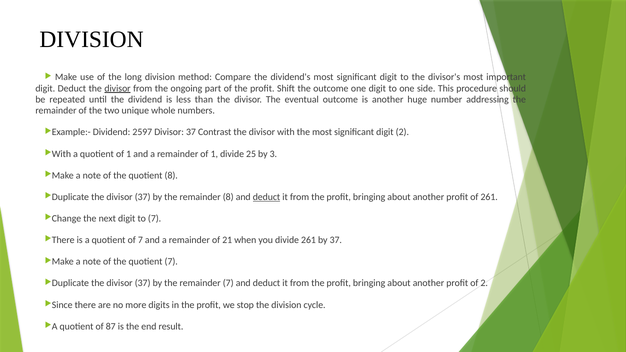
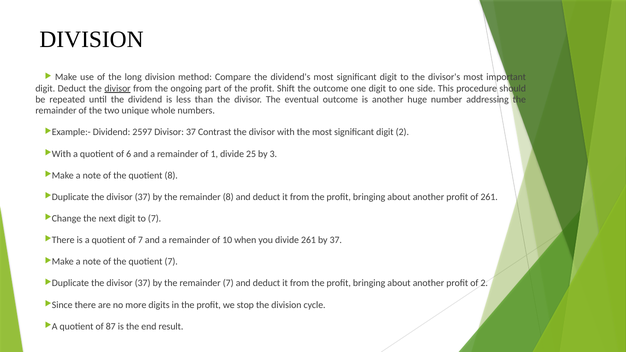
quotient of 1: 1 -> 6 (129, 154)
deduct underline: present -> none (267, 197)
21: 21 -> 10 (227, 240)
